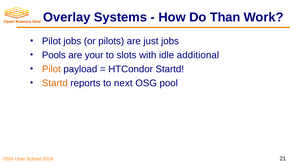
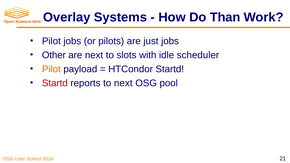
Pools: Pools -> Other (54, 55)
are your: your -> next (94, 55)
additional: additional -> scheduler (198, 55)
Startd colour: orange -> red (55, 83)
